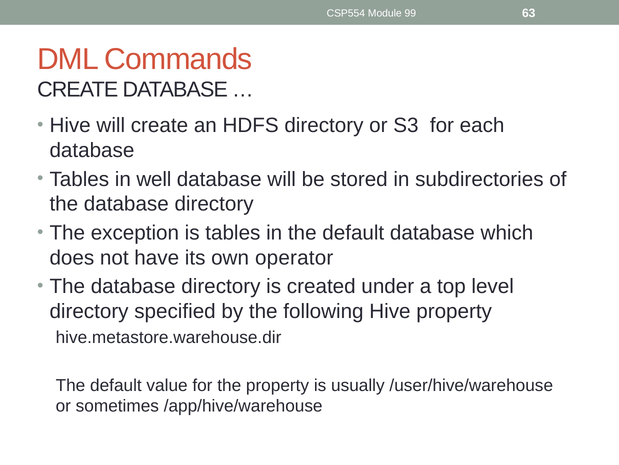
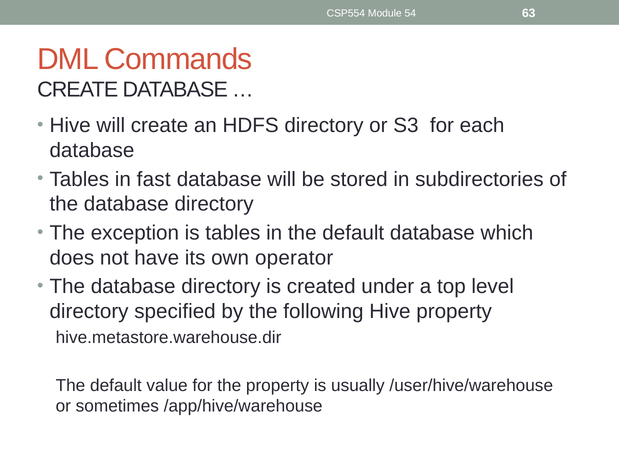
99: 99 -> 54 (410, 13)
well: well -> fast (154, 179)
